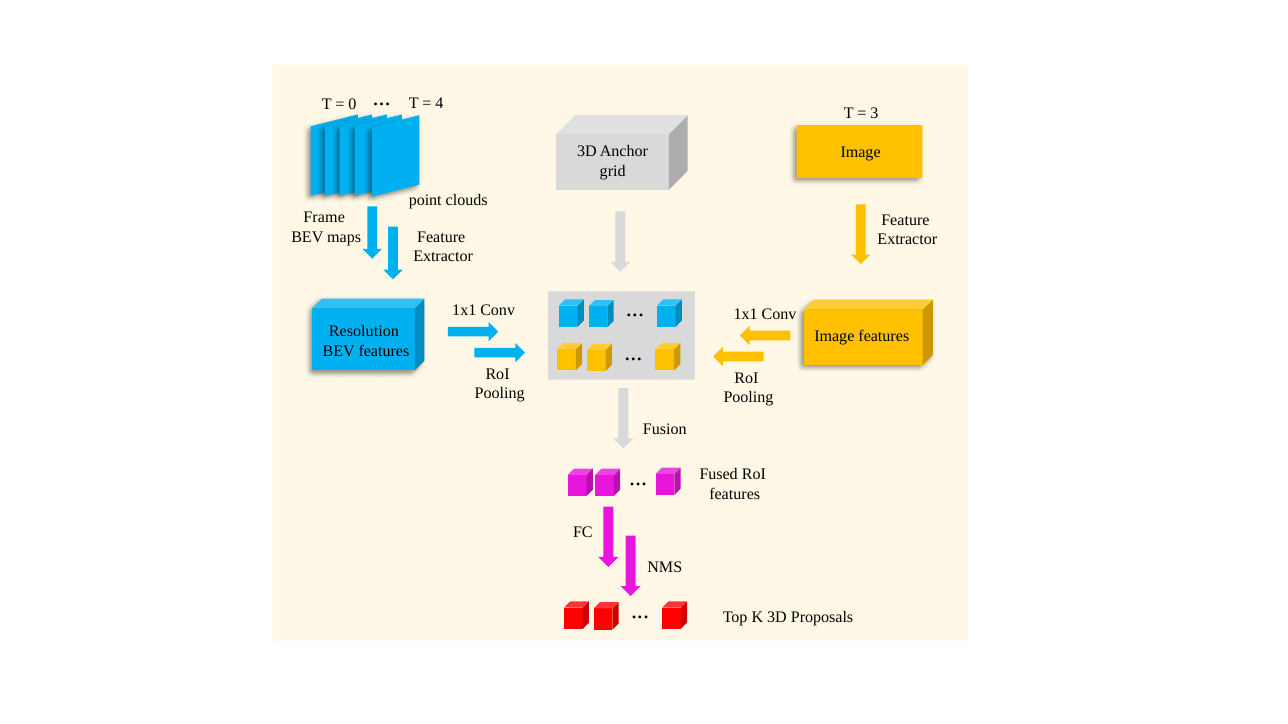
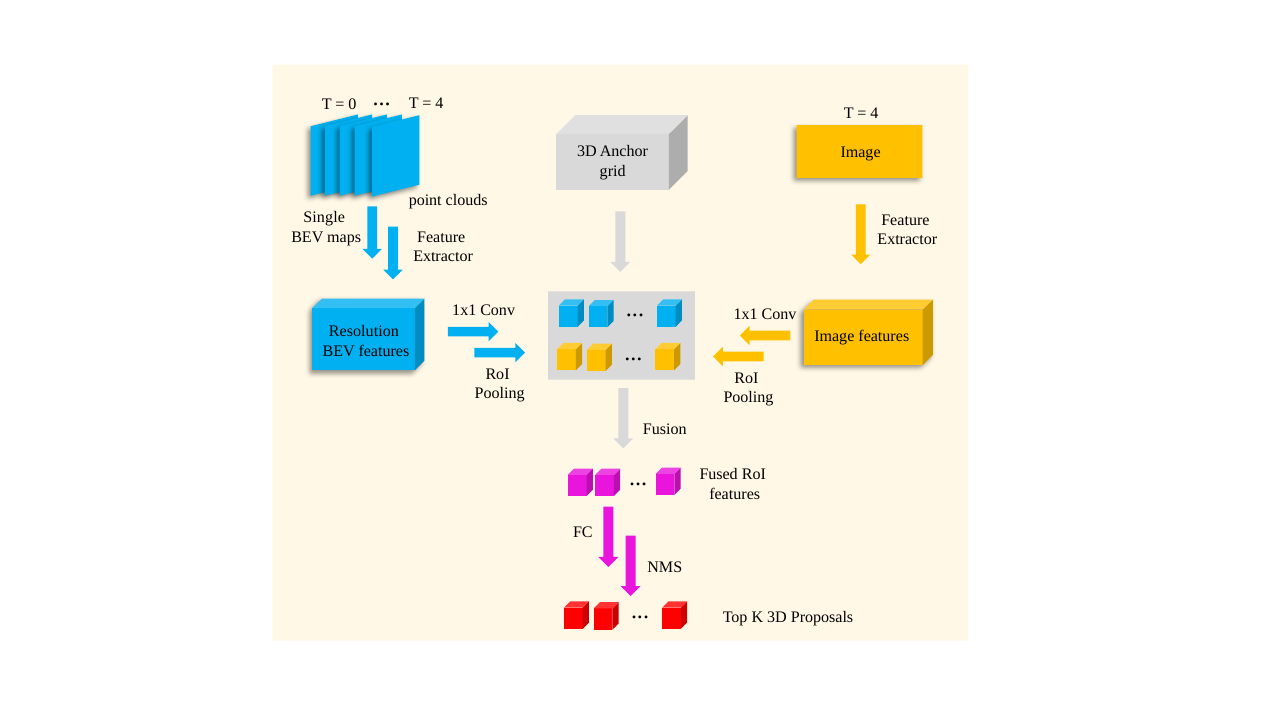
3: 3 -> 4 (874, 113)
Frame: Frame -> Single (324, 218)
